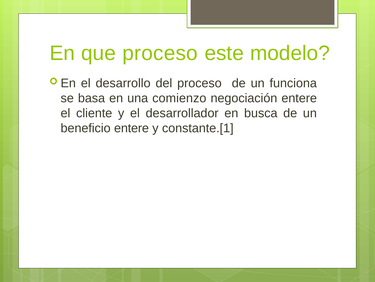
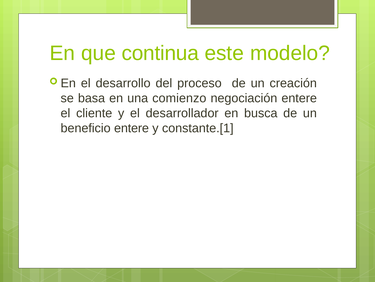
que proceso: proceso -> continua (160, 53)
funciona: funciona -> creación (293, 83)
